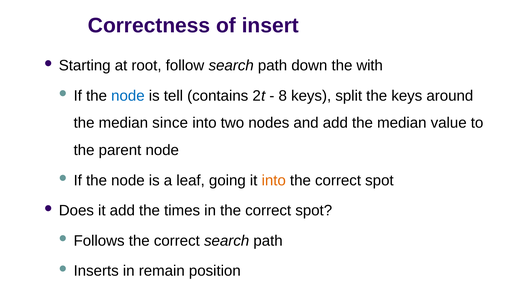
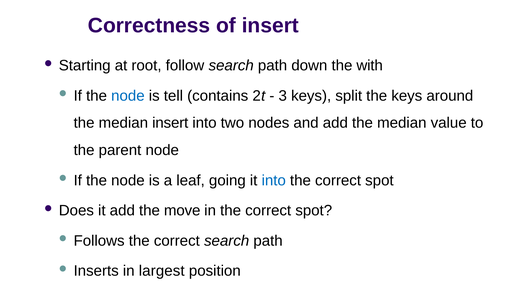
8: 8 -> 3 (283, 96)
median since: since -> insert (170, 123)
into colour: orange -> blue (274, 180)
times: times -> move (182, 210)
remain: remain -> largest (162, 271)
